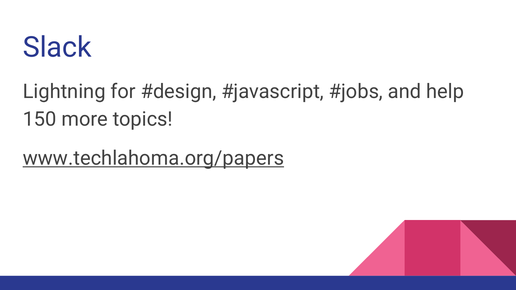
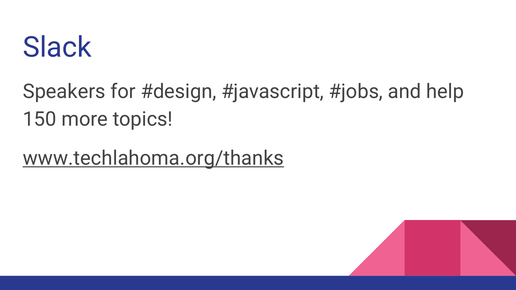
Lightning: Lightning -> Speakers (64, 92)
www.techlahoma.org/papers: www.techlahoma.org/papers -> www.techlahoma.org/thanks (153, 158)
